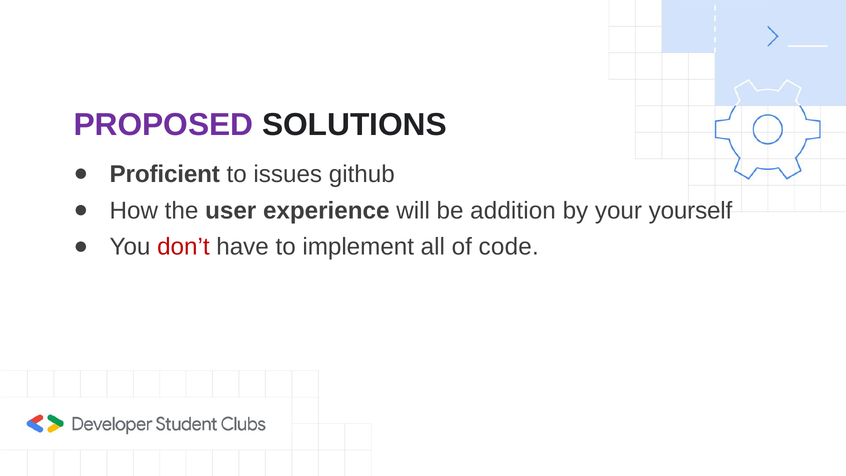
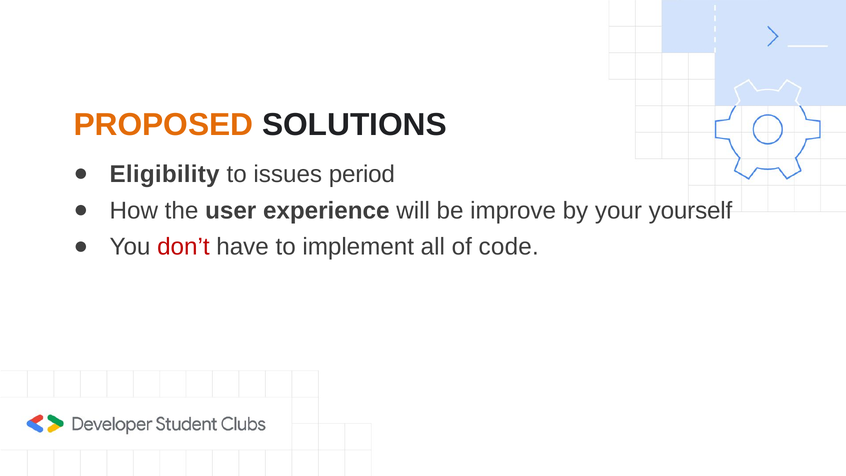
PROPOSED colour: purple -> orange (163, 125)
Proficient: Proficient -> Eligibility (165, 174)
github: github -> period (362, 174)
addition: addition -> improve (513, 211)
